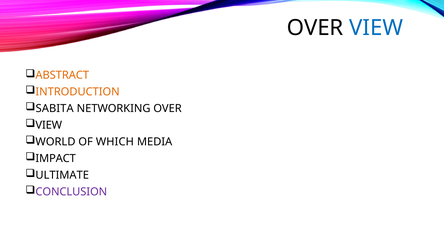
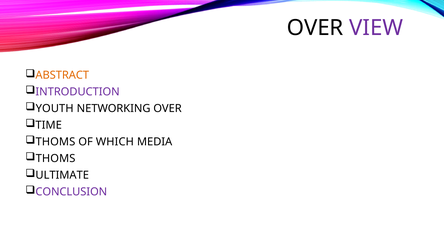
VIEW colour: blue -> purple (376, 28)
INTRODUCTION colour: orange -> purple (78, 92)
SABITA: SABITA -> YOUTH (55, 108)
VIEW: VIEW -> TIME (49, 125)
WORLD: WORLD -> THOMS (55, 142)
IMPACT: IMPACT -> THOMS (56, 158)
